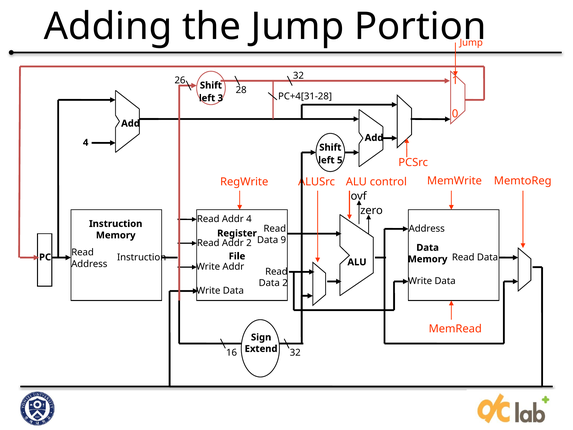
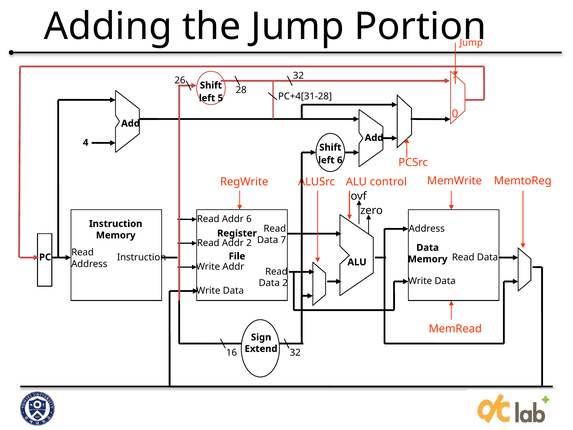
3: 3 -> 5 (220, 98)
left 5: 5 -> 6 (340, 160)
Addr 4: 4 -> 6 (249, 219)
9: 9 -> 7 (283, 240)
